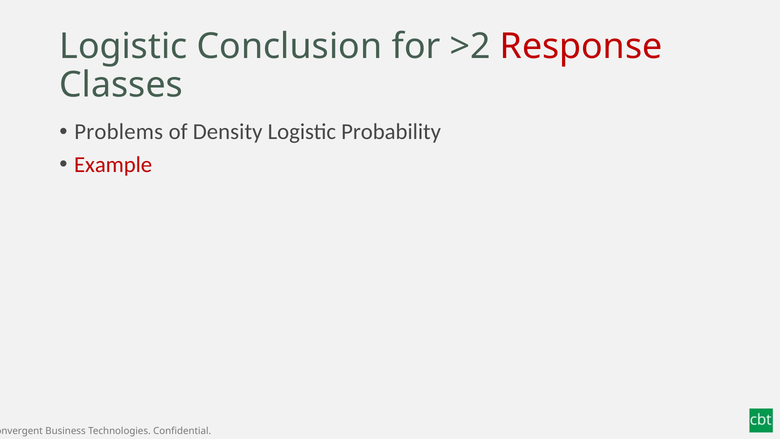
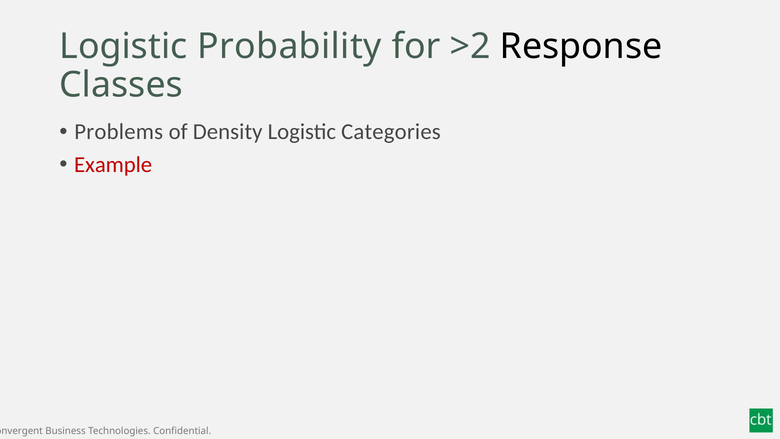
Conclusion: Conclusion -> Probability (289, 46)
Response colour: red -> black (581, 46)
Probability: Probability -> Categories (391, 132)
